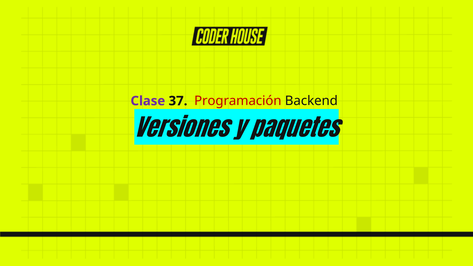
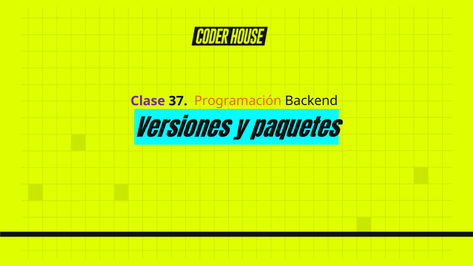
Programación colour: red -> orange (238, 101)
